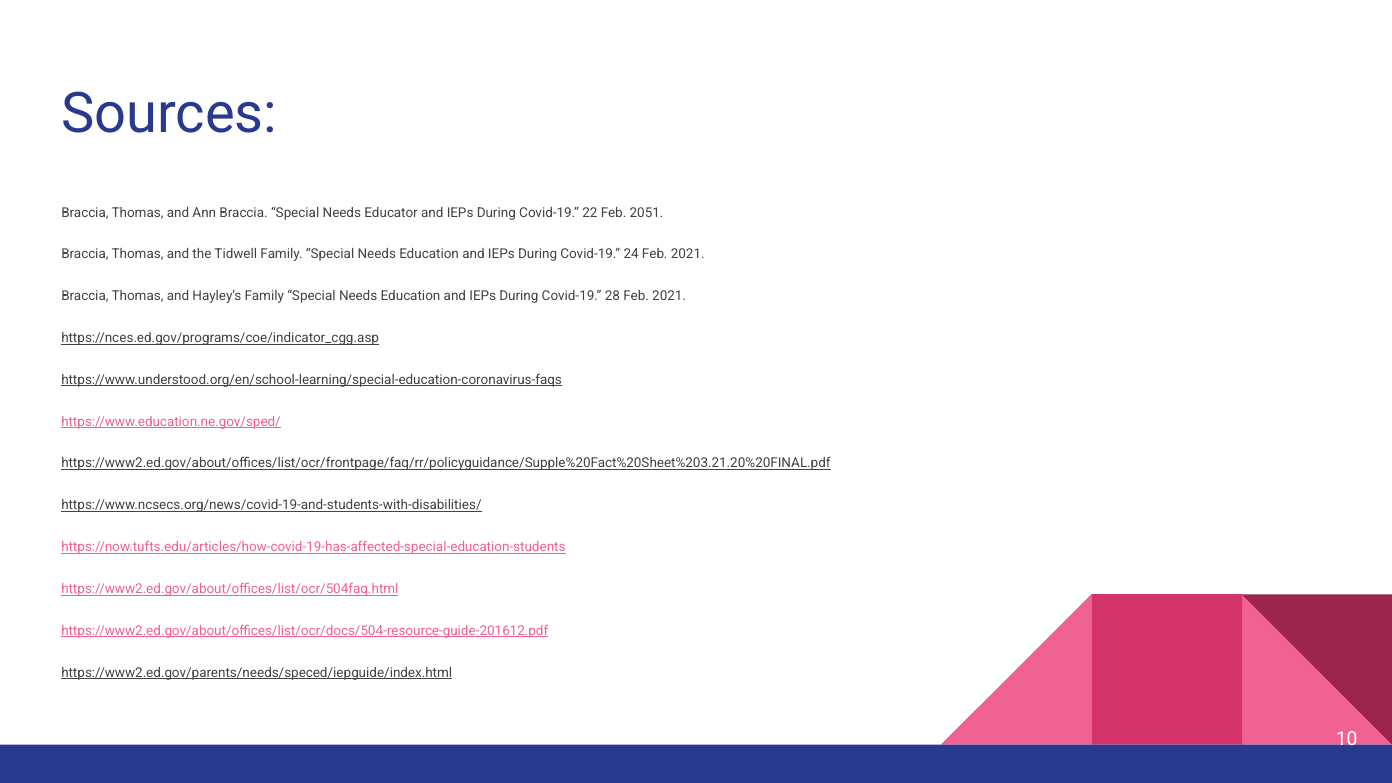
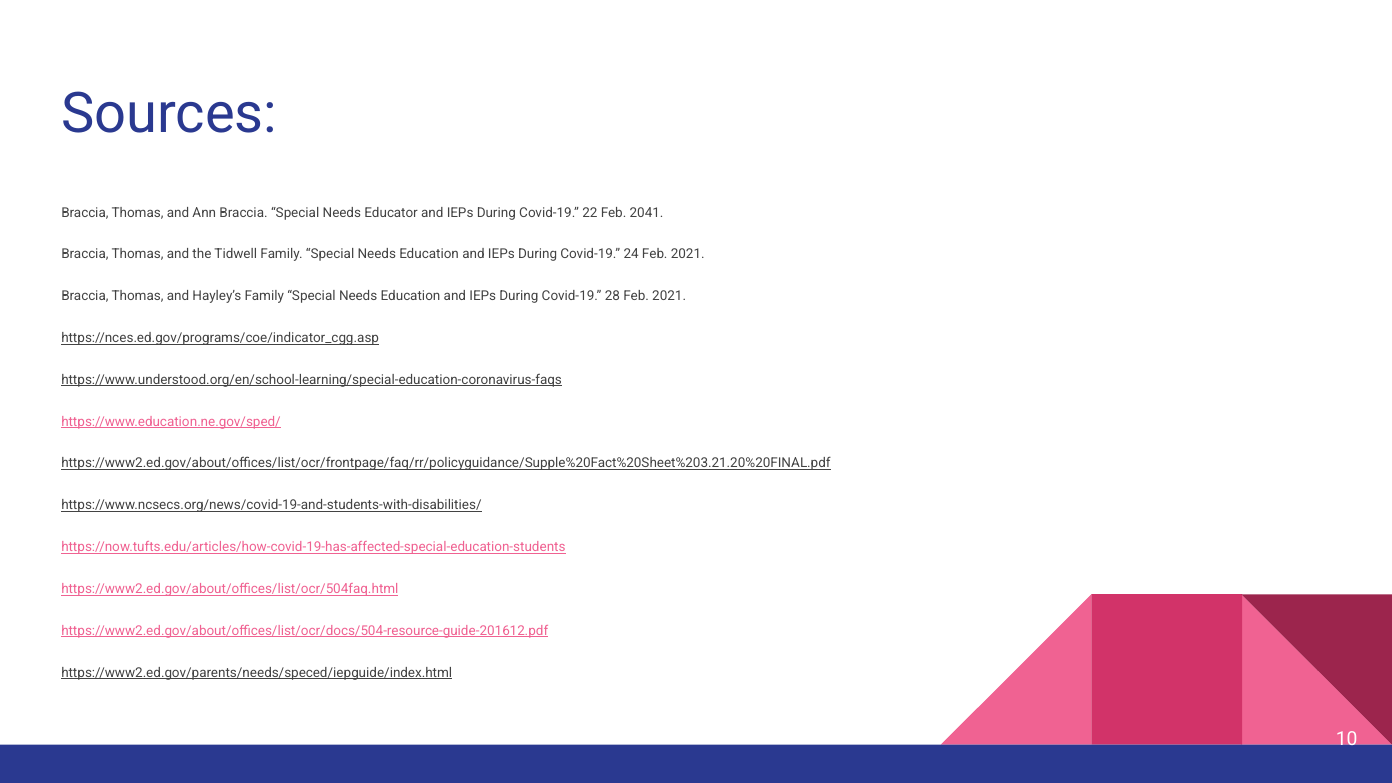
2051: 2051 -> 2041 (647, 213)
